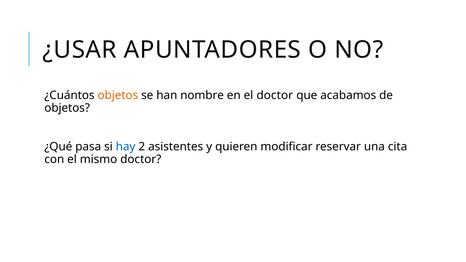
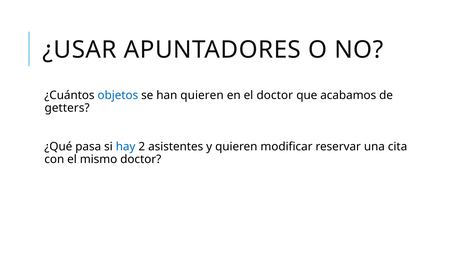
objetos colour: orange -> blue (118, 95)
han nombre: nombre -> quieren (202, 95)
objetos: objetos -> getters (67, 108)
